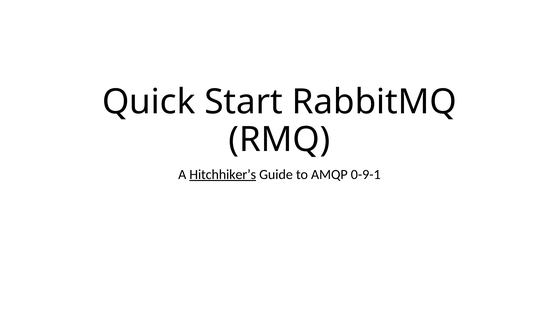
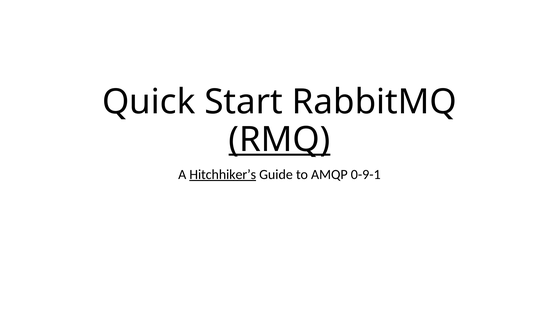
RMQ underline: none -> present (279, 140)
